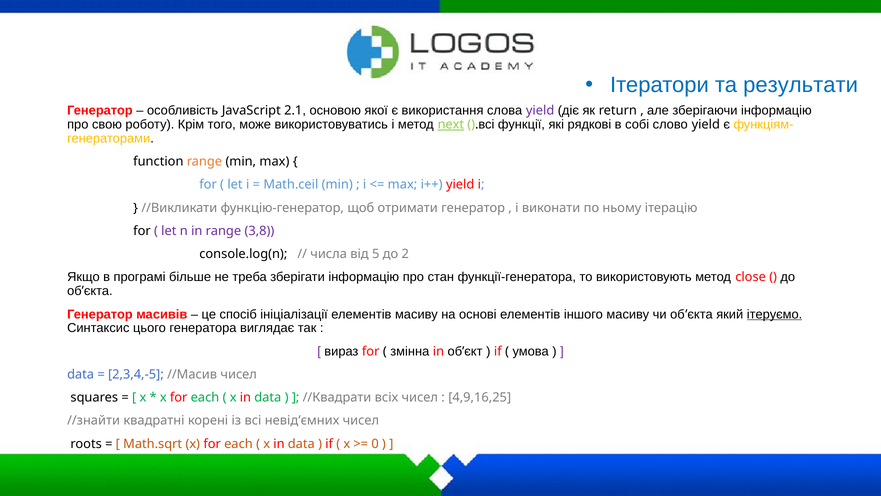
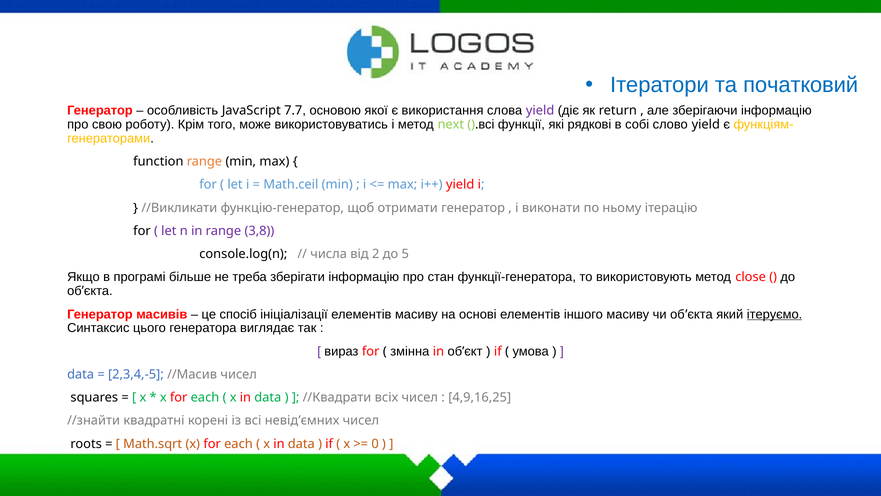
результати: результати -> початковий (801, 85)
2.1: 2.1 -> 7.7 (293, 111)
next underline: present -> none (451, 124)
5: 5 -> 2 (376, 254)
2: 2 -> 5 (405, 254)
